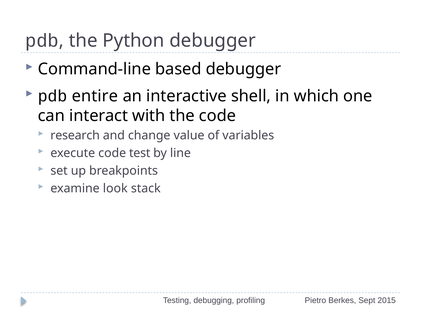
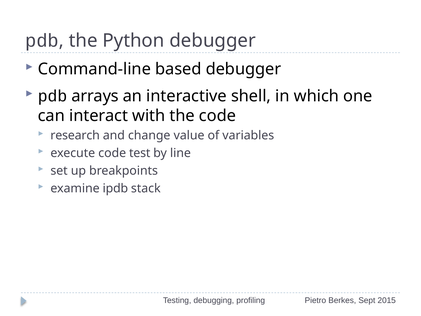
entire: entire -> arrays (95, 96)
look: look -> ipdb (115, 188)
